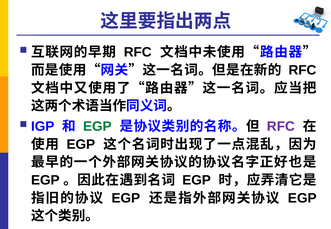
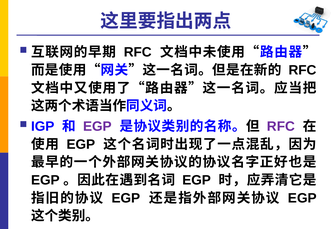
EGP colour: green -> purple (97, 126)
